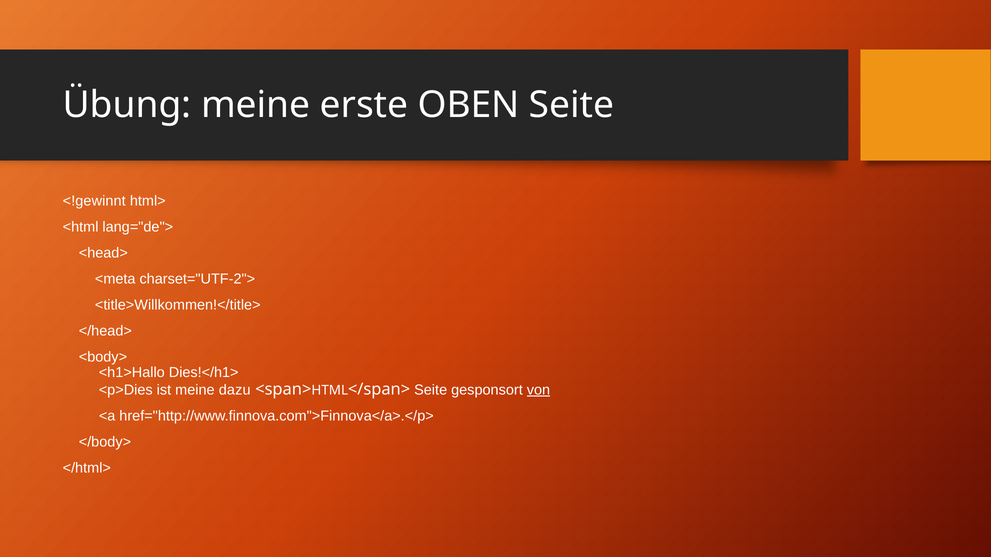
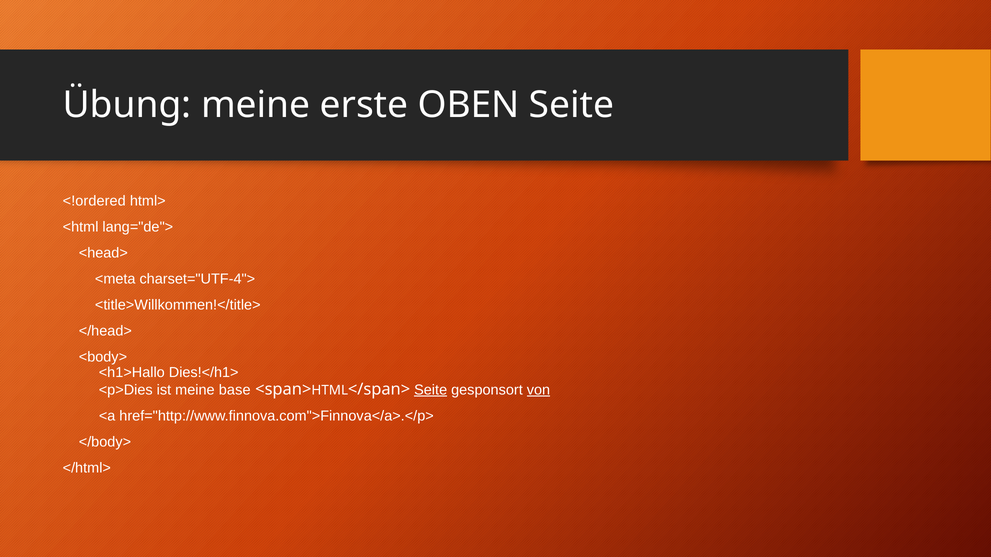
<!gewinnt: <!gewinnt -> <!ordered (94, 201)
charset="UTF-2">: charset="UTF-2"> -> charset="UTF-4"> (197, 279)
dazu: dazu -> base (235, 390)
Seite underline: none -> present (431, 390)
